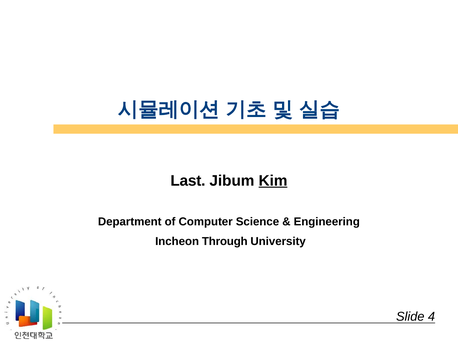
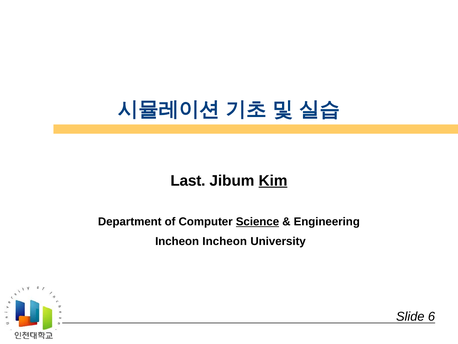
Science underline: none -> present (257, 221)
Incheon Through: Through -> Incheon (225, 241)
4: 4 -> 6 (431, 316)
